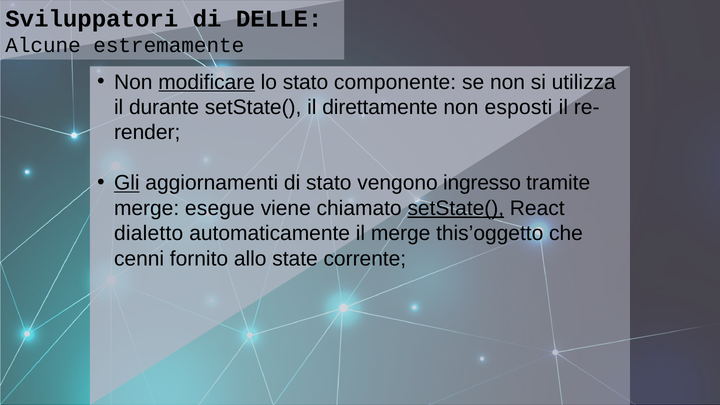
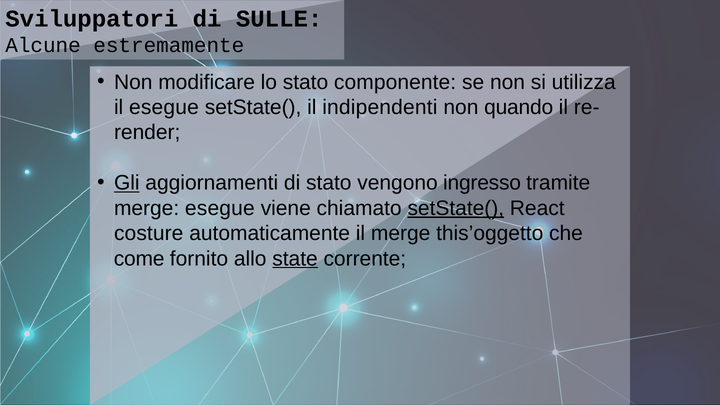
DELLE: DELLE -> SULLE (279, 19)
modificare underline: present -> none (207, 82)
il durante: durante -> esegue (164, 107)
direttamente: direttamente -> indipendenti (380, 107)
esposti: esposti -> quando (519, 107)
dialetto: dialetto -> costure (149, 233)
cenni: cenni -> come (139, 259)
state underline: none -> present (295, 259)
